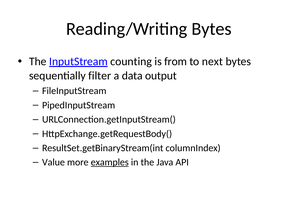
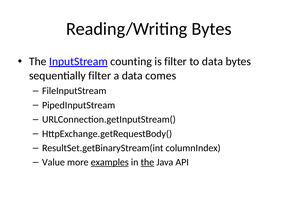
is from: from -> filter (176, 61)
to next: next -> data (212, 61)
output: output -> comes (161, 76)
the underline: none -> present (147, 162)
